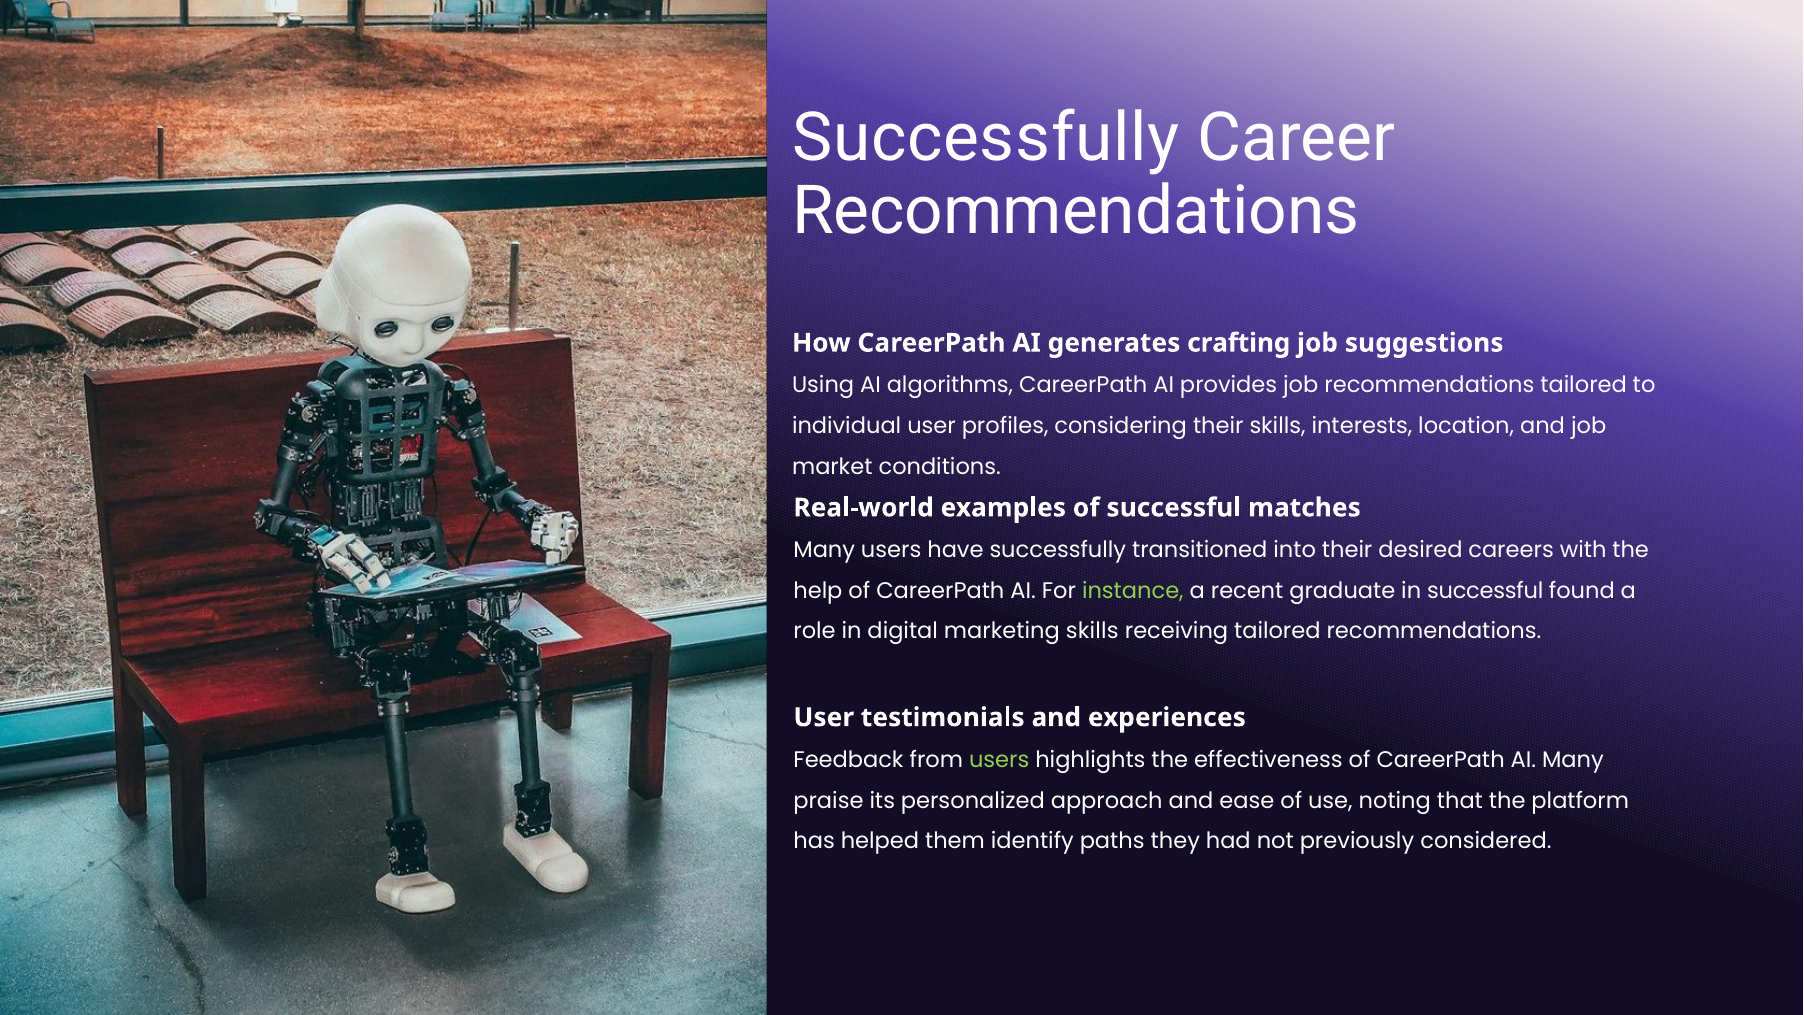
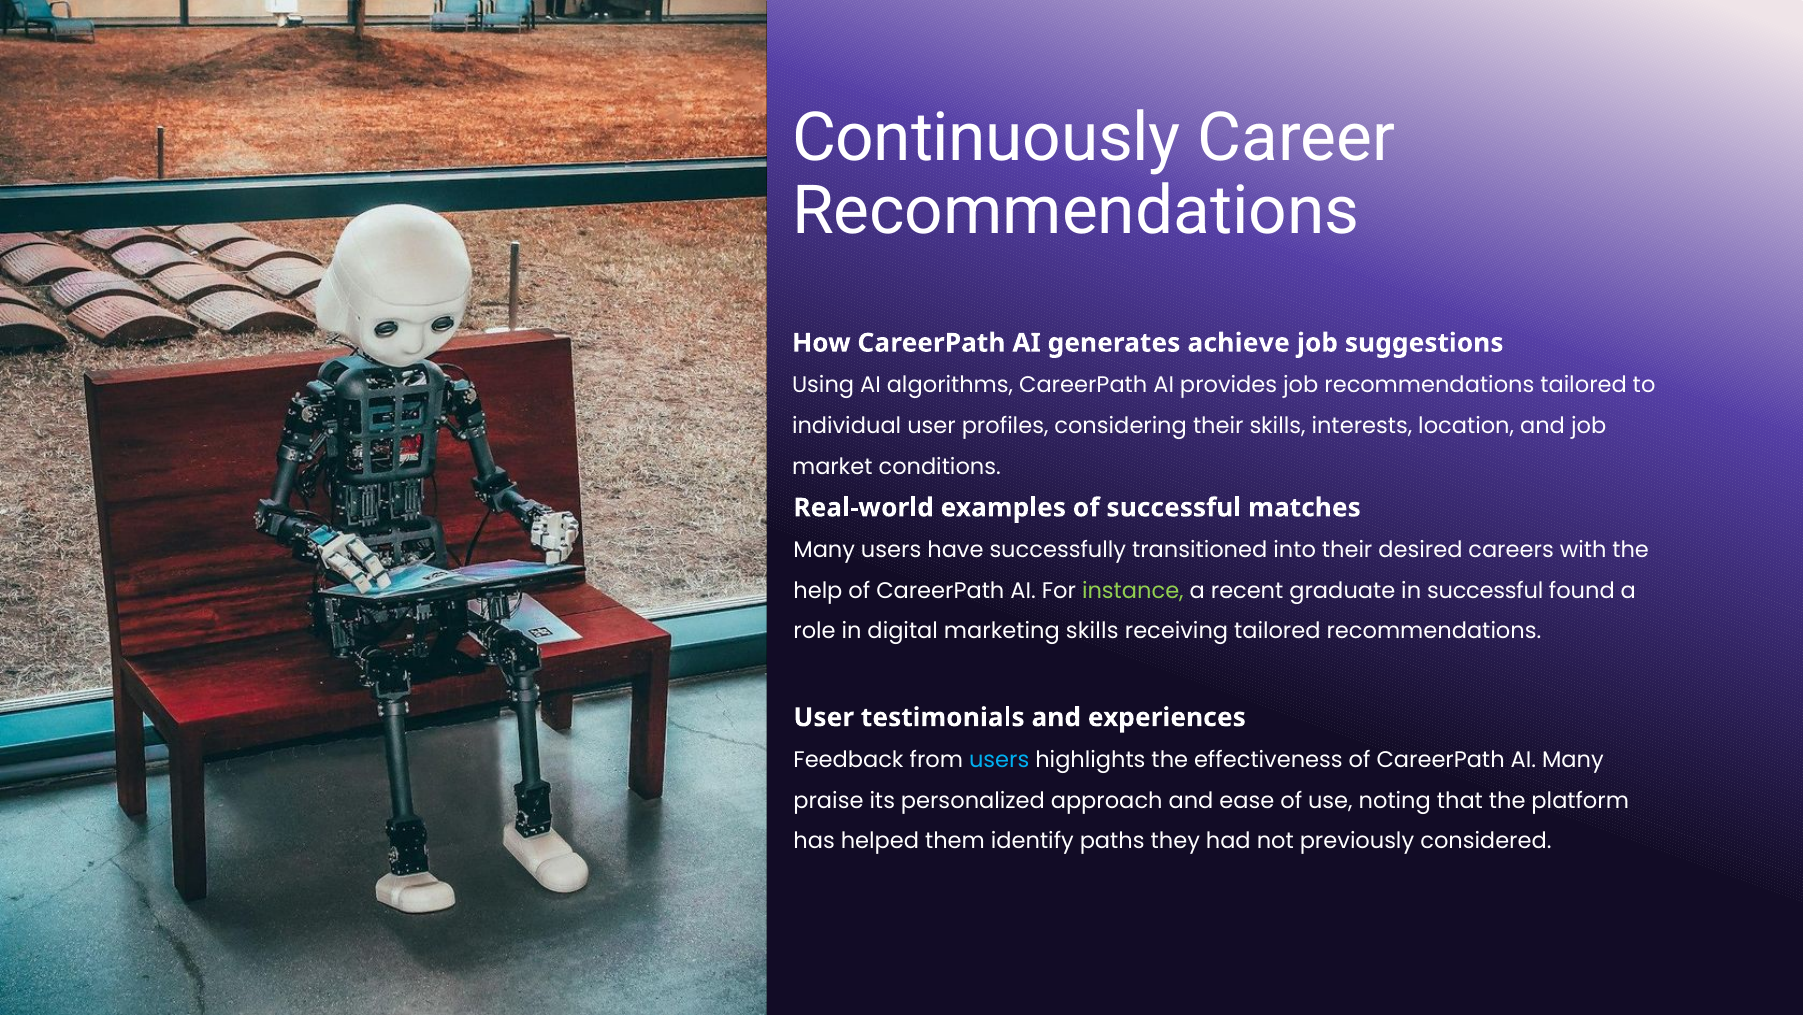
Successfully: Successfully -> Continuously (986, 138)
crafting: crafting -> achieve (1239, 343)
users colour: light green -> light blue (999, 760)
